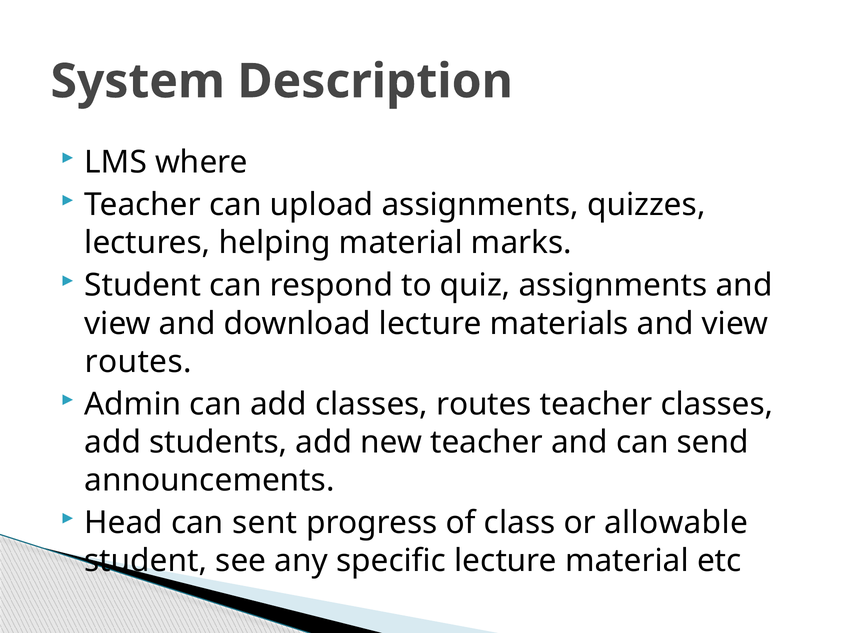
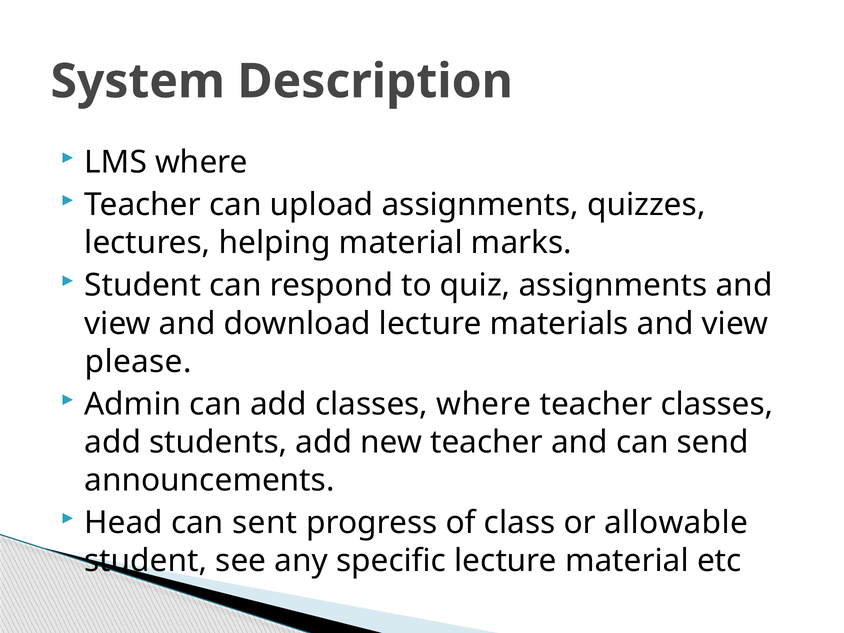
routes: routes -> please (138, 362)
classes routes: routes -> where (484, 404)
